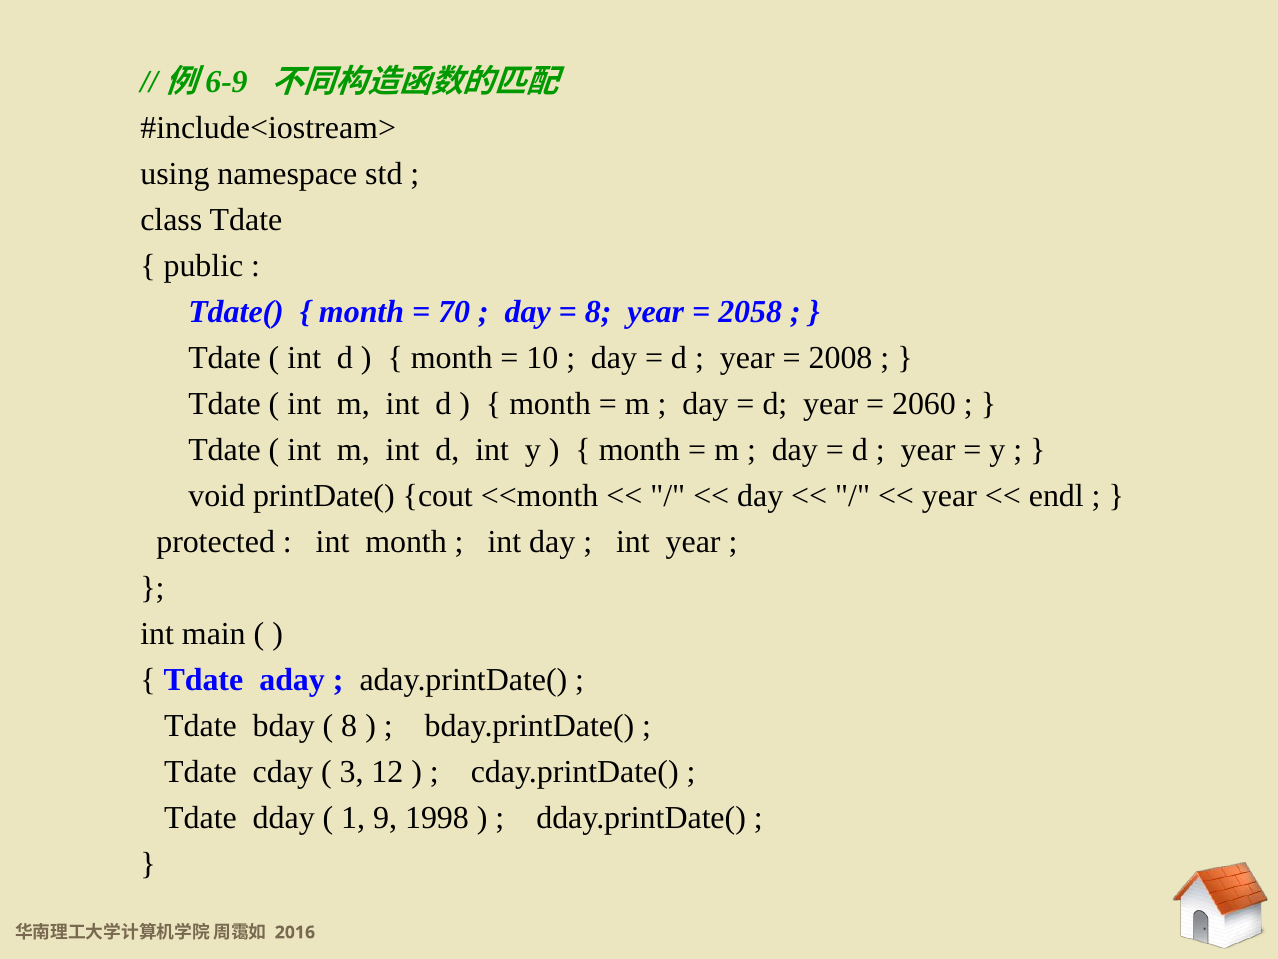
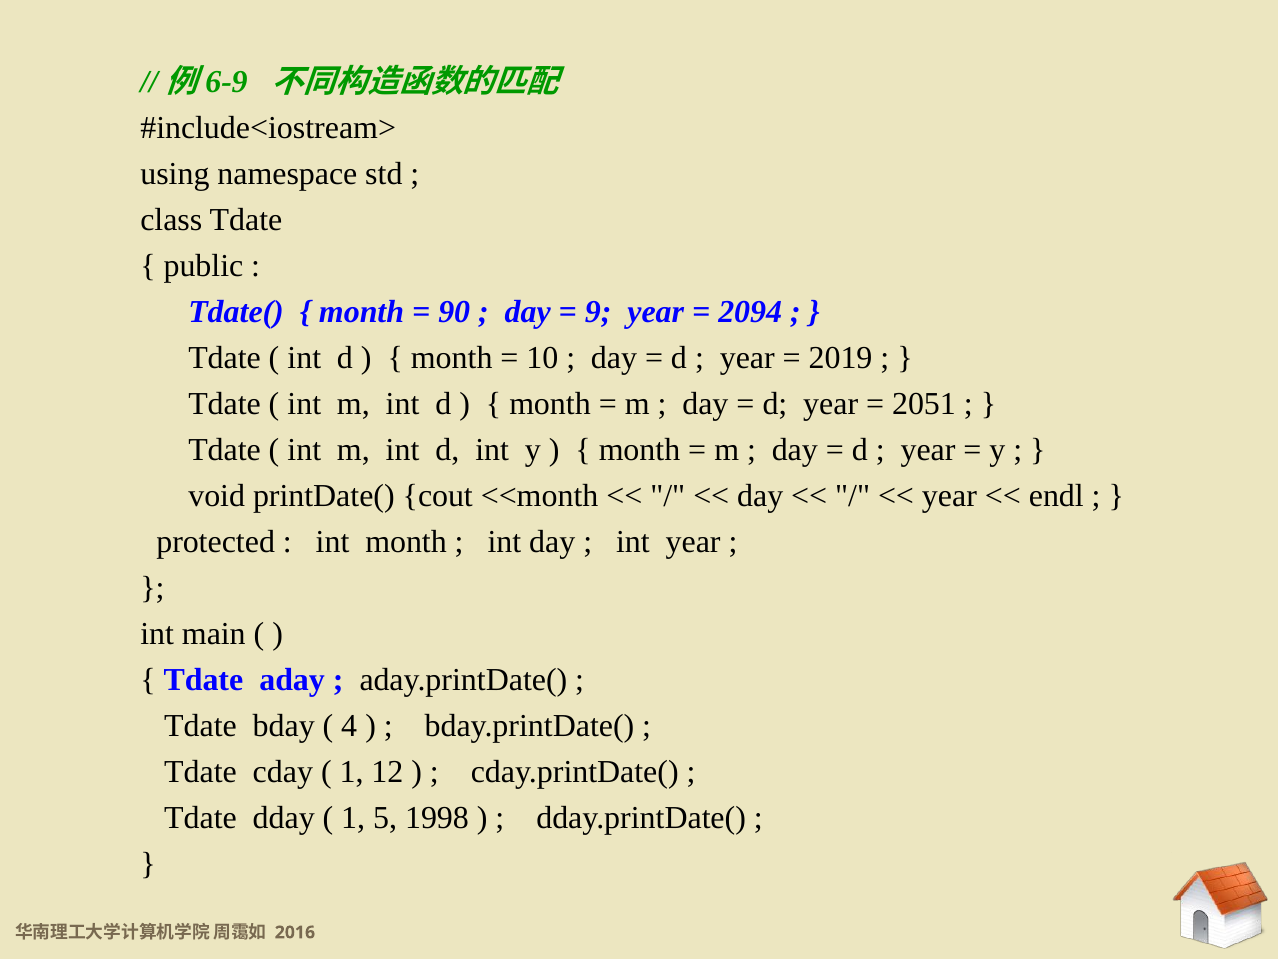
70: 70 -> 90 (454, 312)
8: 8 -> 9 (598, 312)
2058: 2058 -> 2094 (750, 312)
2008: 2008 -> 2019 (841, 358)
2060: 2060 -> 2051 (924, 404)
8: 8 -> 4 (349, 726)
3: 3 -> 1 (352, 772)
9: 9 -> 5 (385, 818)
